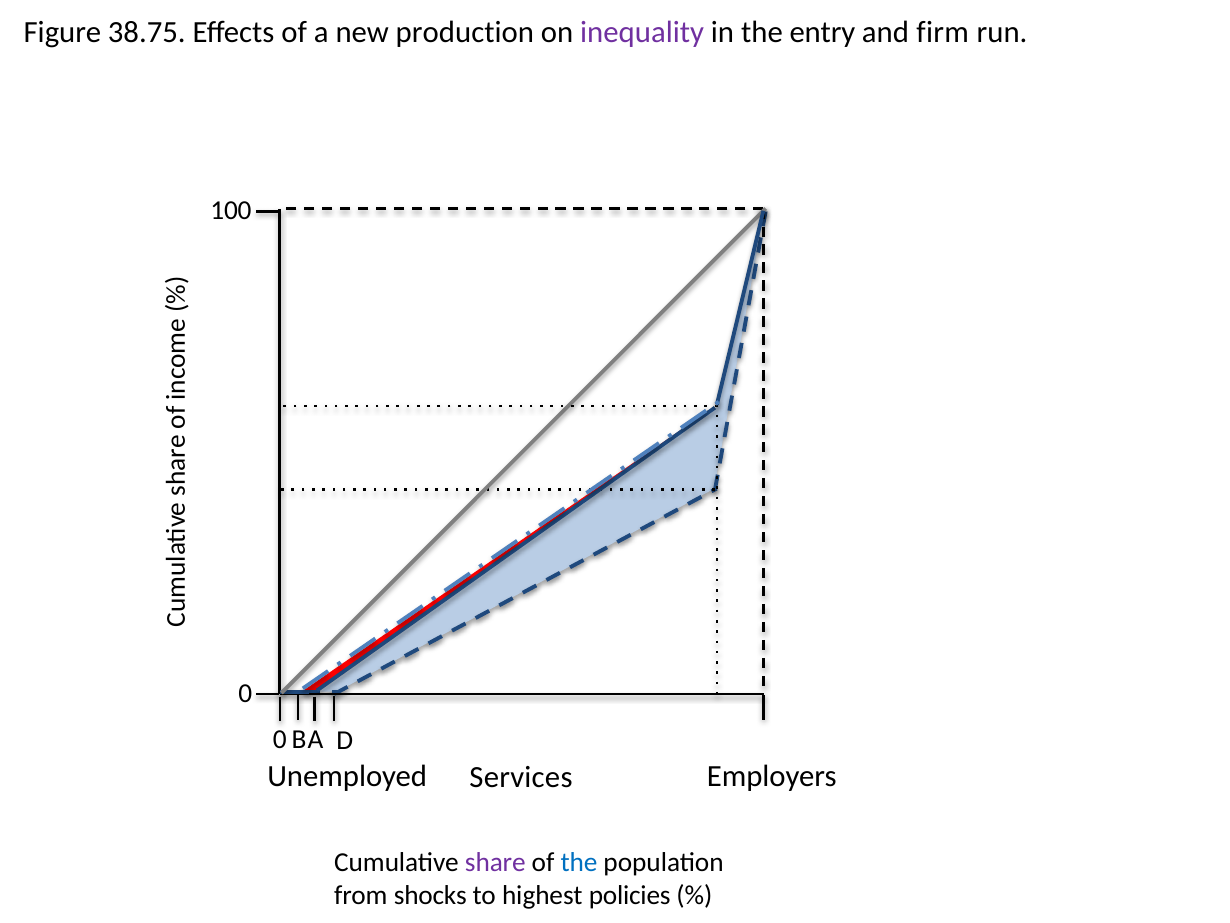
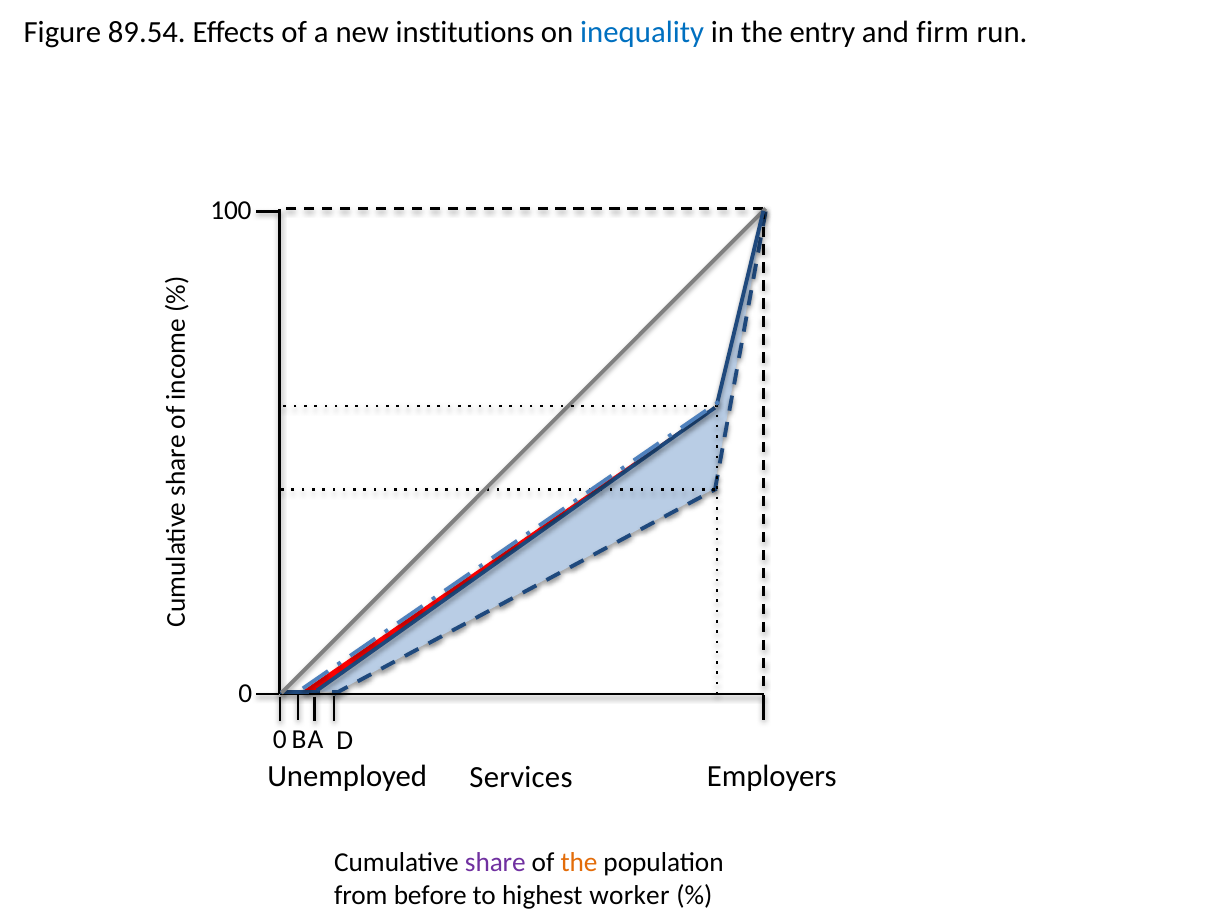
38.75: 38.75 -> 89.54 (147, 33)
production: production -> institutions (465, 33)
inequality colour: purple -> blue (642, 33)
the colour: blue -> orange (579, 862)
shocks: shocks -> before (430, 895)
policies: policies -> worker (629, 895)
